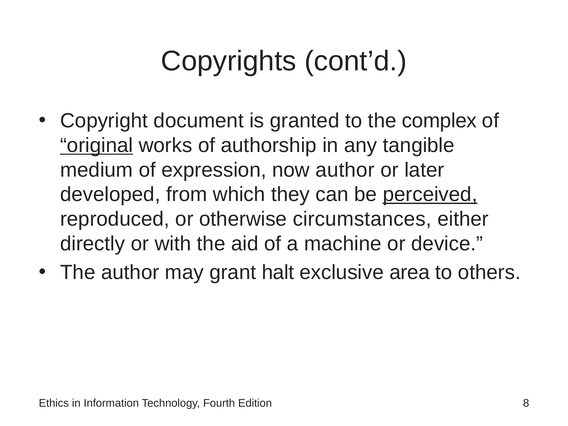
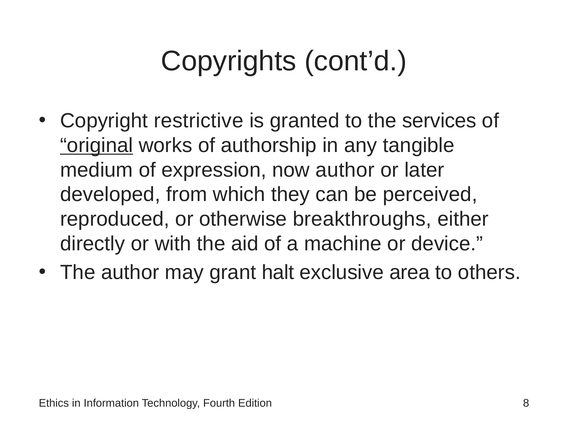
document: document -> restrictive (199, 121)
complex: complex -> services (439, 121)
perceived underline: present -> none (430, 195)
circumstances: circumstances -> breakthroughs (362, 219)
